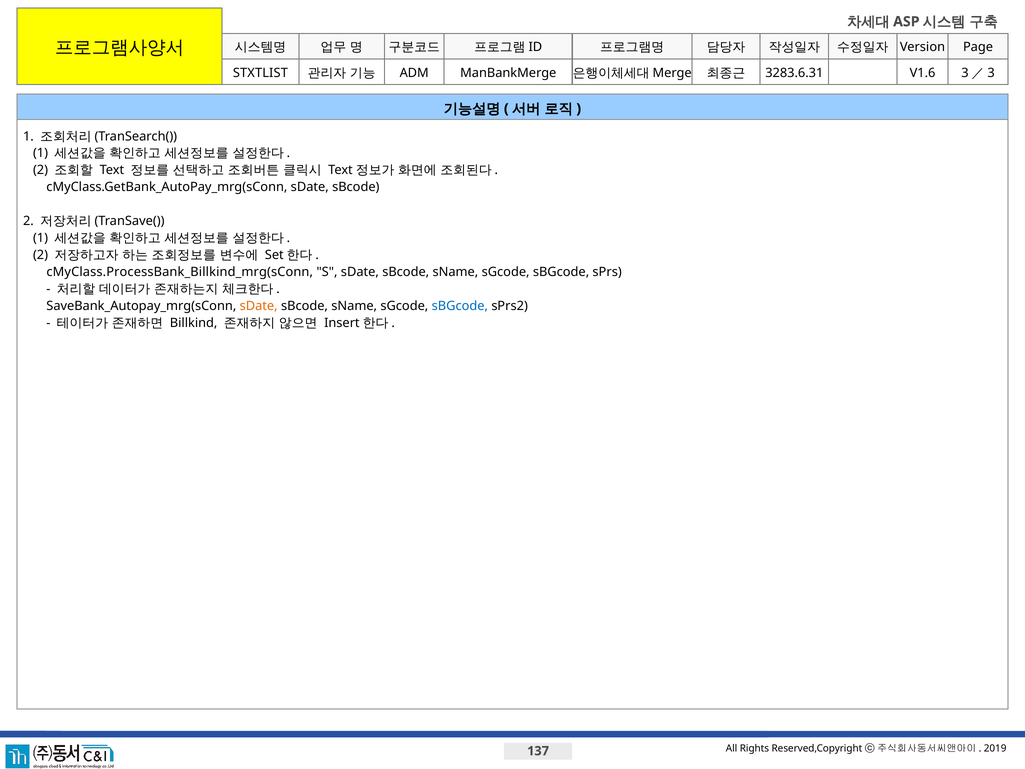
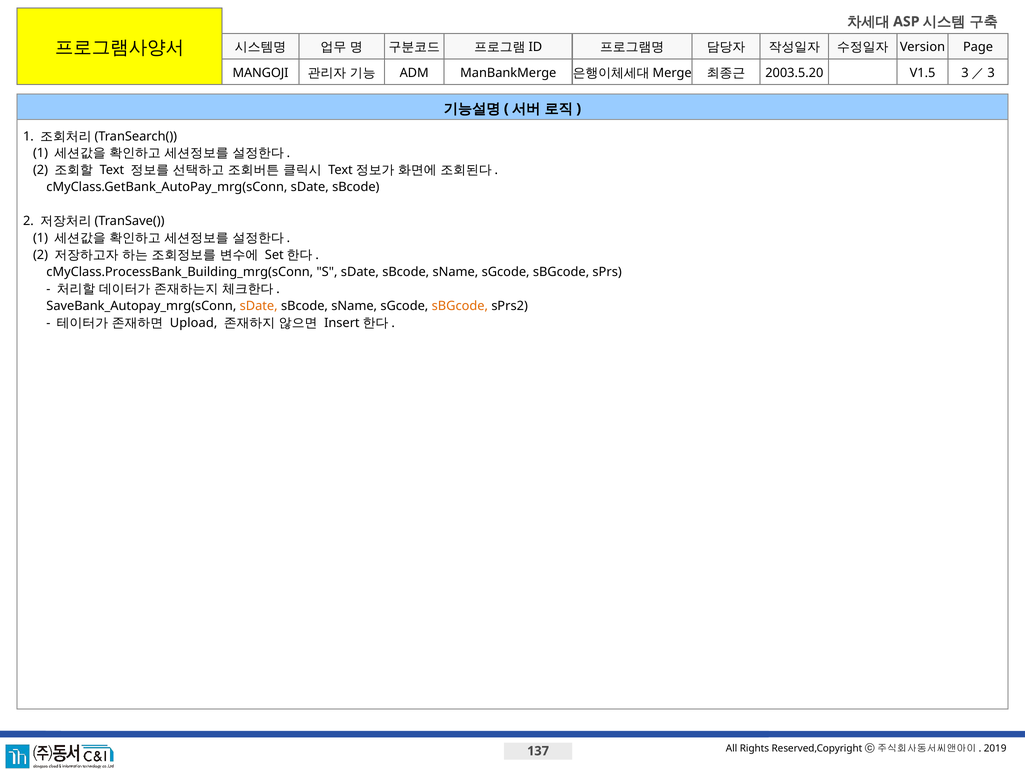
3283.6.31: 3283.6.31 -> 2003.5.20 (794, 73)
V1.6: V1.6 -> V1.5 (923, 73)
STXTLIST: STXTLIST -> MANGOJI (261, 73)
cMyClass.ProcessBank_Billkind_mrg(sConn: cMyClass.ProcessBank_Billkind_mrg(sConn -> cMyClass.ProcessBank_Building_mrg(sConn (180, 272)
sBGcode colour: blue -> orange (460, 306)
Billkind: Billkind -> Upload (194, 323)
